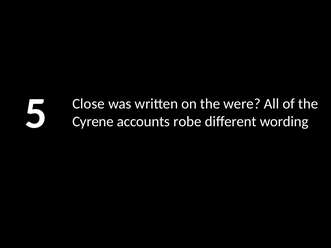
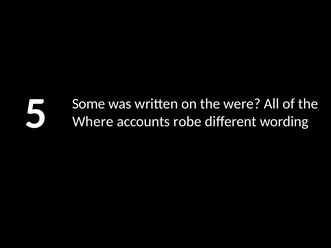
Close: Close -> Some (89, 104)
Cyrene: Cyrene -> Where (93, 122)
